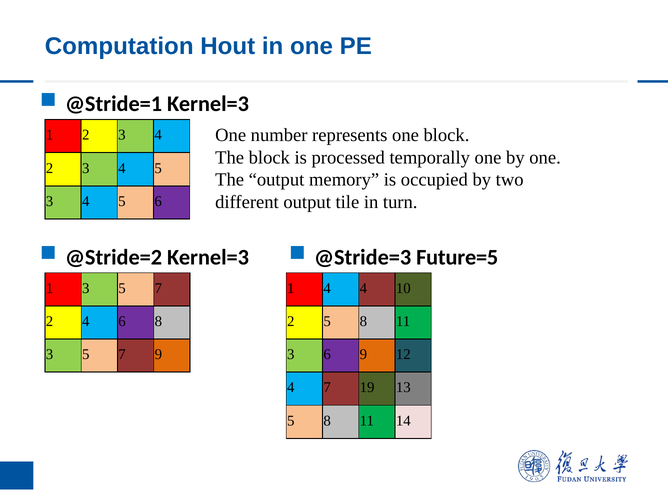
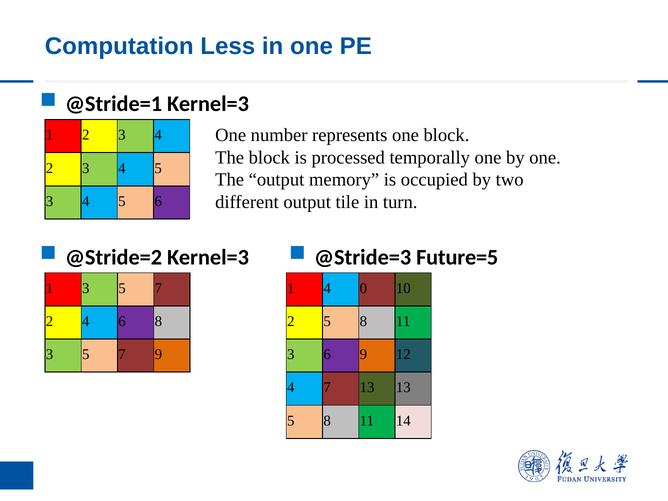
Hout: Hout -> Less (228, 46)
4 4: 4 -> 0 (363, 288)
7 19: 19 -> 13 (367, 388)
